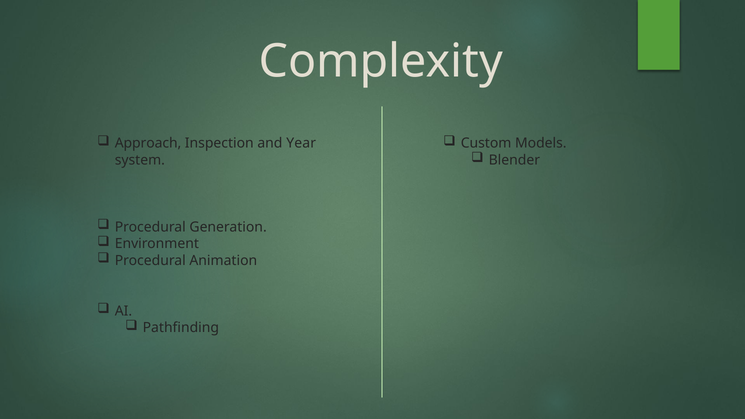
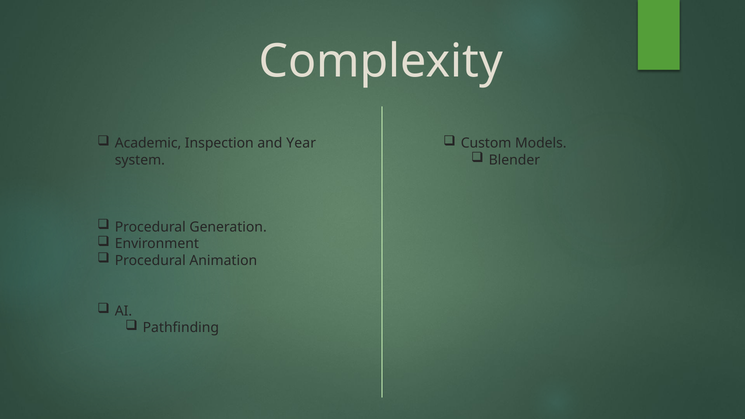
Approach: Approach -> Academic (148, 143)
